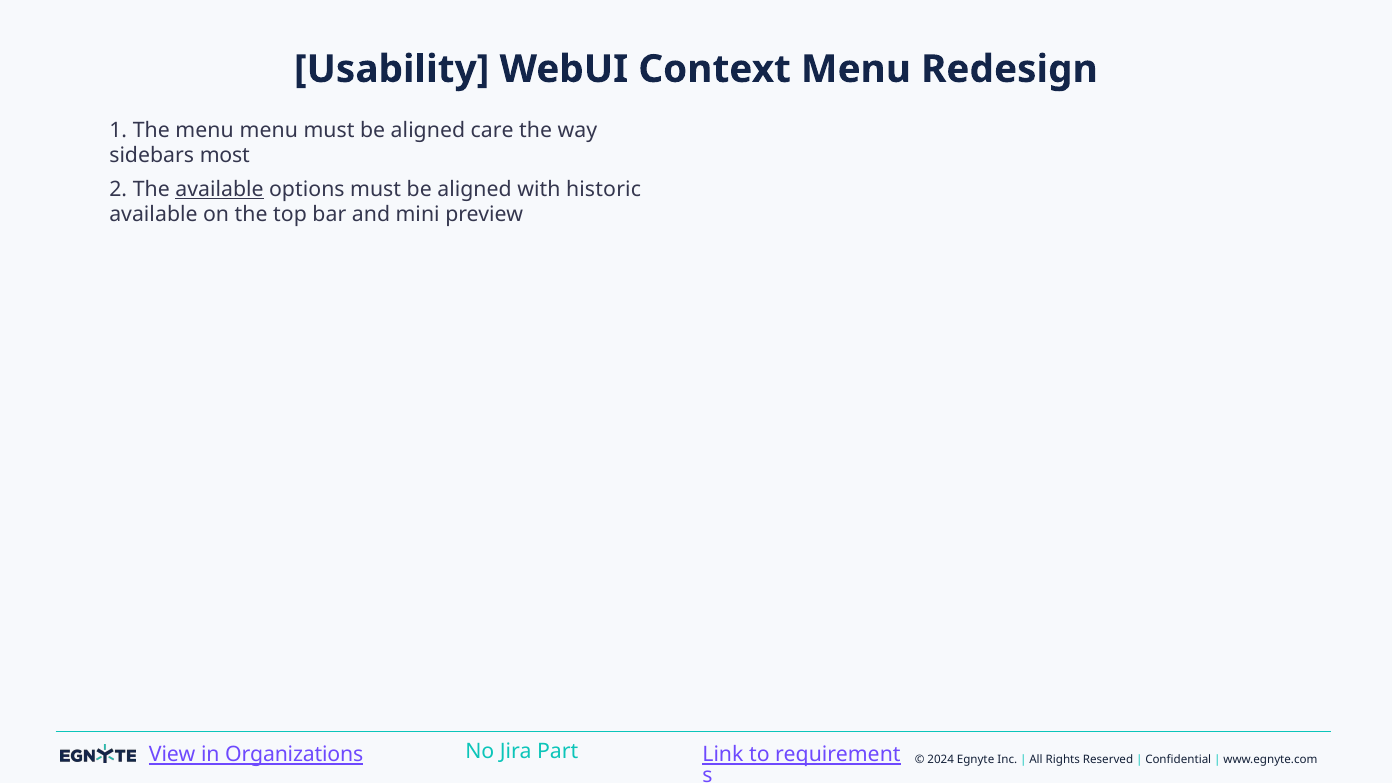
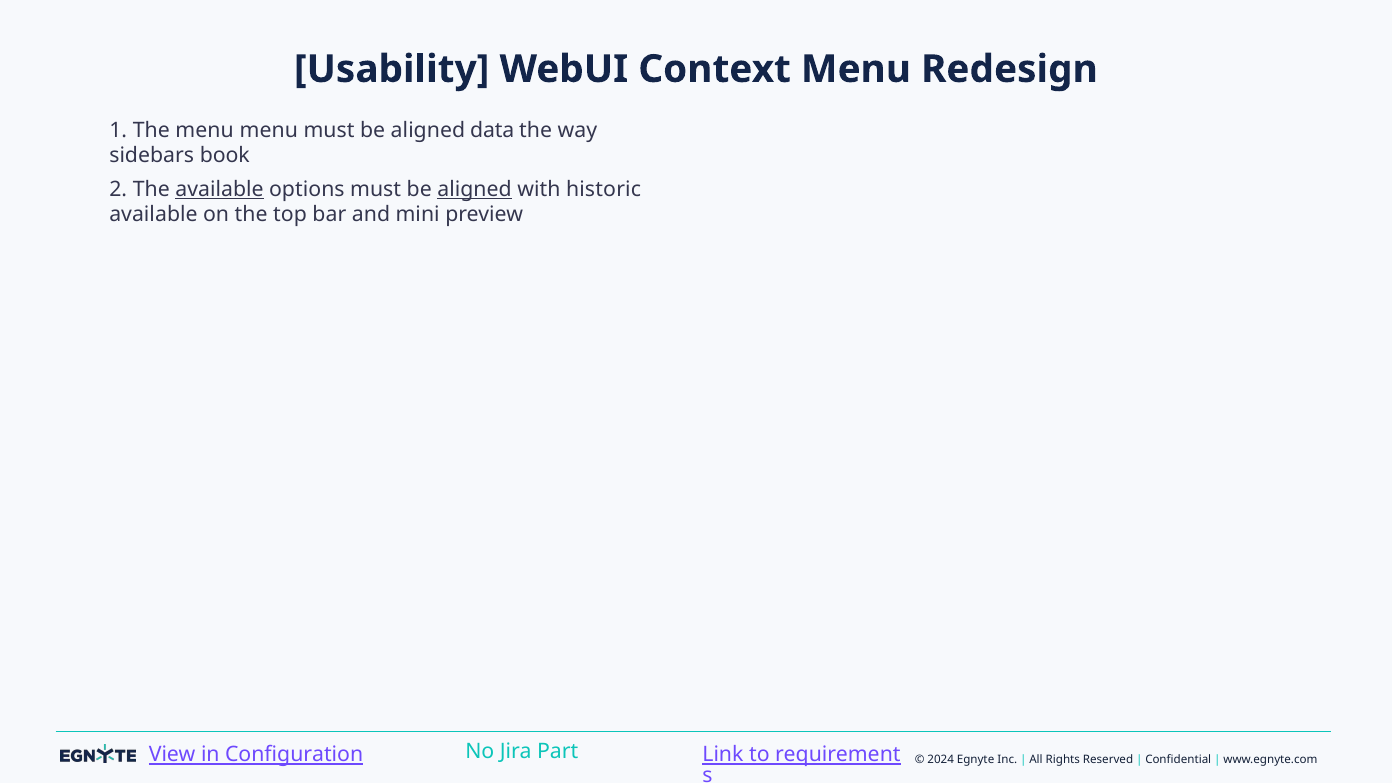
care: care -> data (492, 130)
most: most -> book (225, 156)
aligned underline: none -> present (475, 189)
Organizations: Organizations -> Configuration (294, 754)
